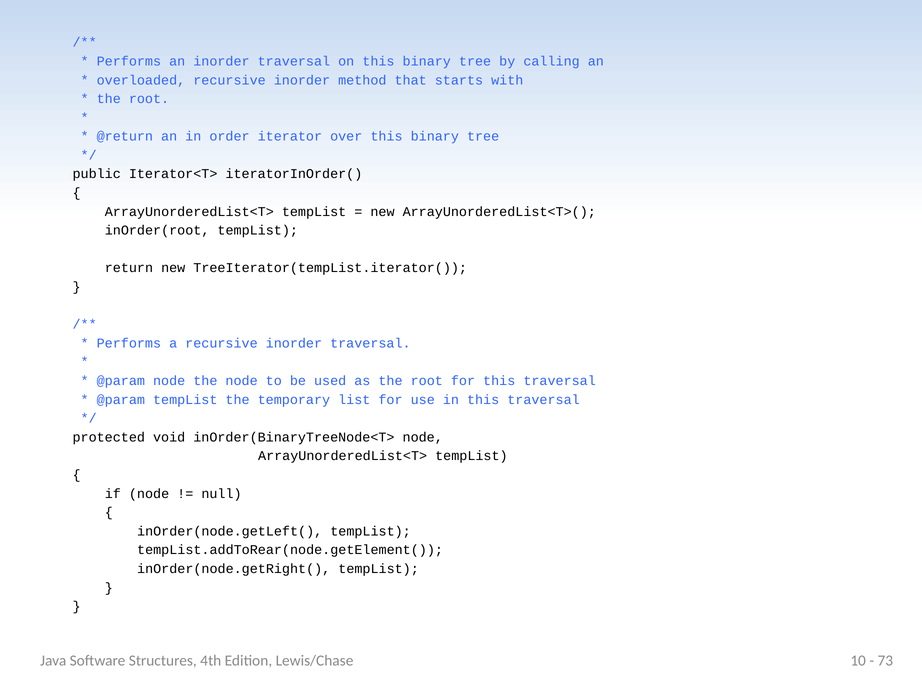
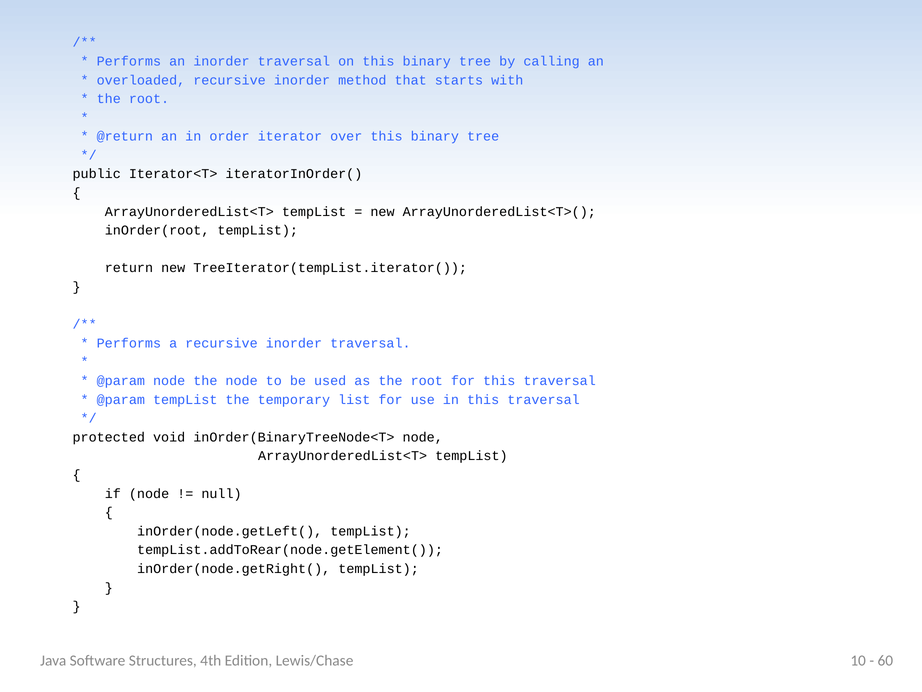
73: 73 -> 60 (885, 660)
